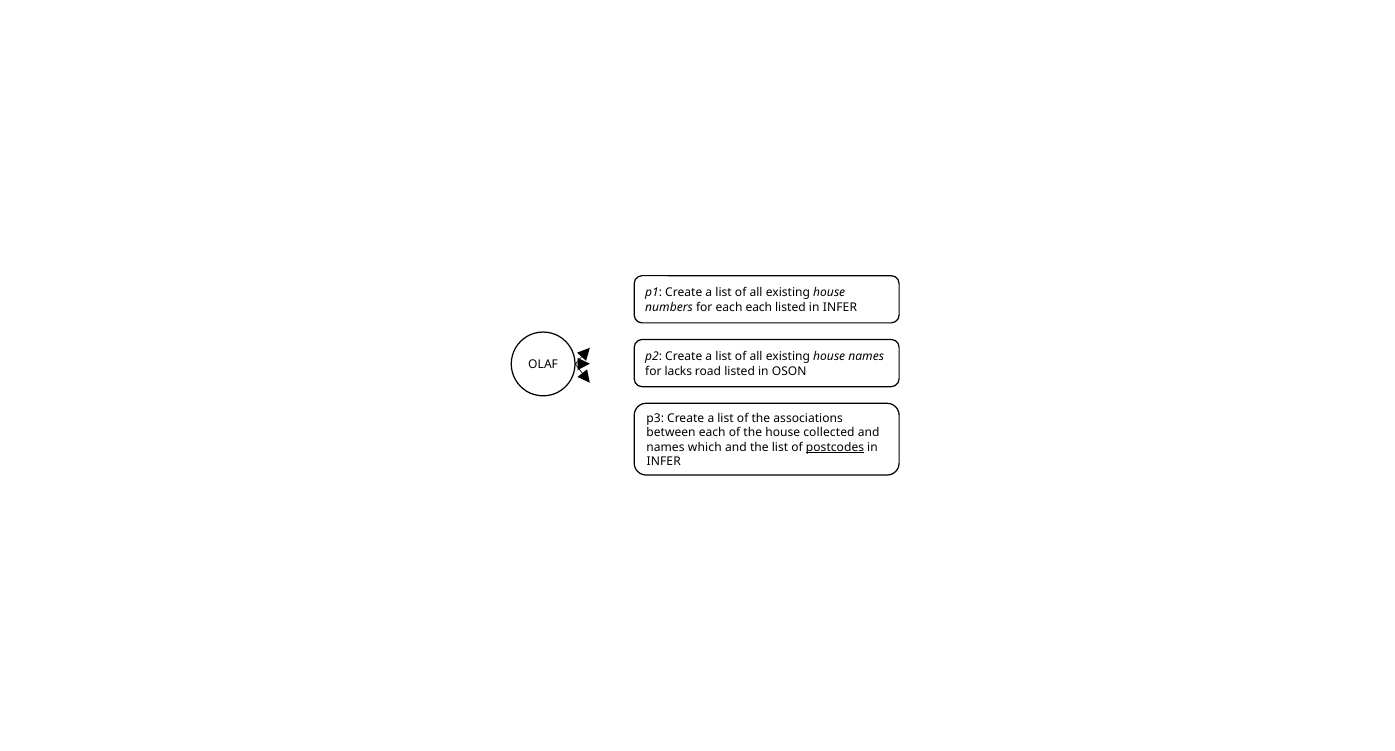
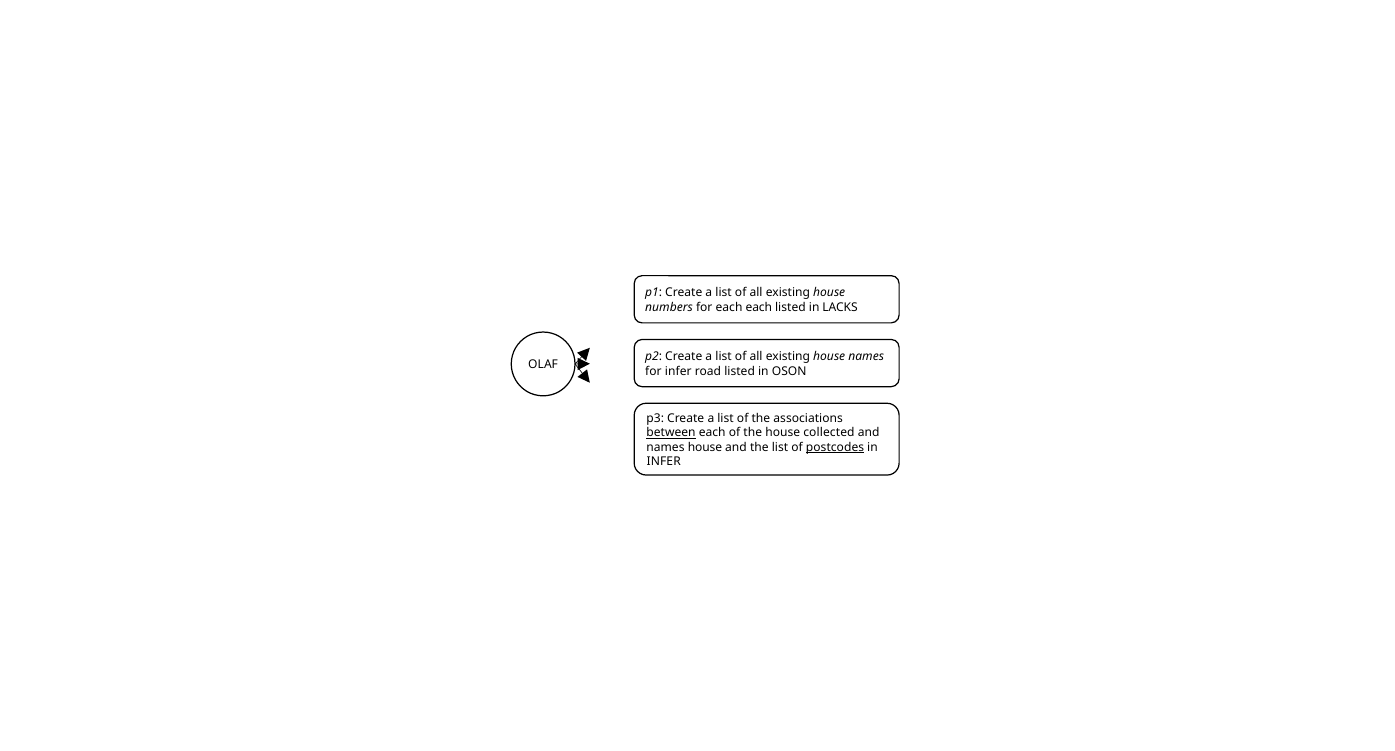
listed in INFER: INFER -> LACKS (840, 307)
for lacks: lacks -> infer (678, 371)
between underline: none -> present (671, 432)
names which: which -> house (705, 447)
